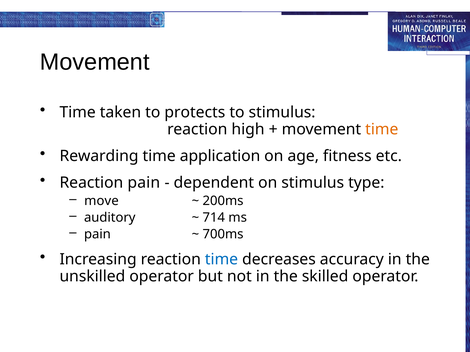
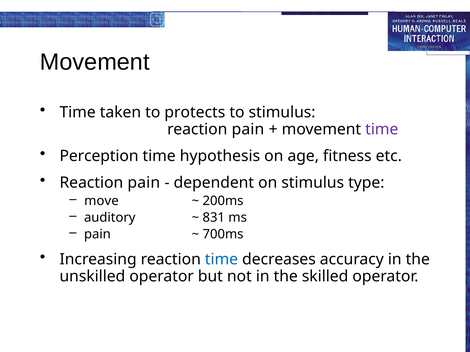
high: high -> pain (248, 129)
time colour: orange -> purple (382, 129)
Rewarding: Rewarding -> Perception (99, 156)
application: application -> hypothesis (220, 156)
714: 714 -> 831 (214, 218)
